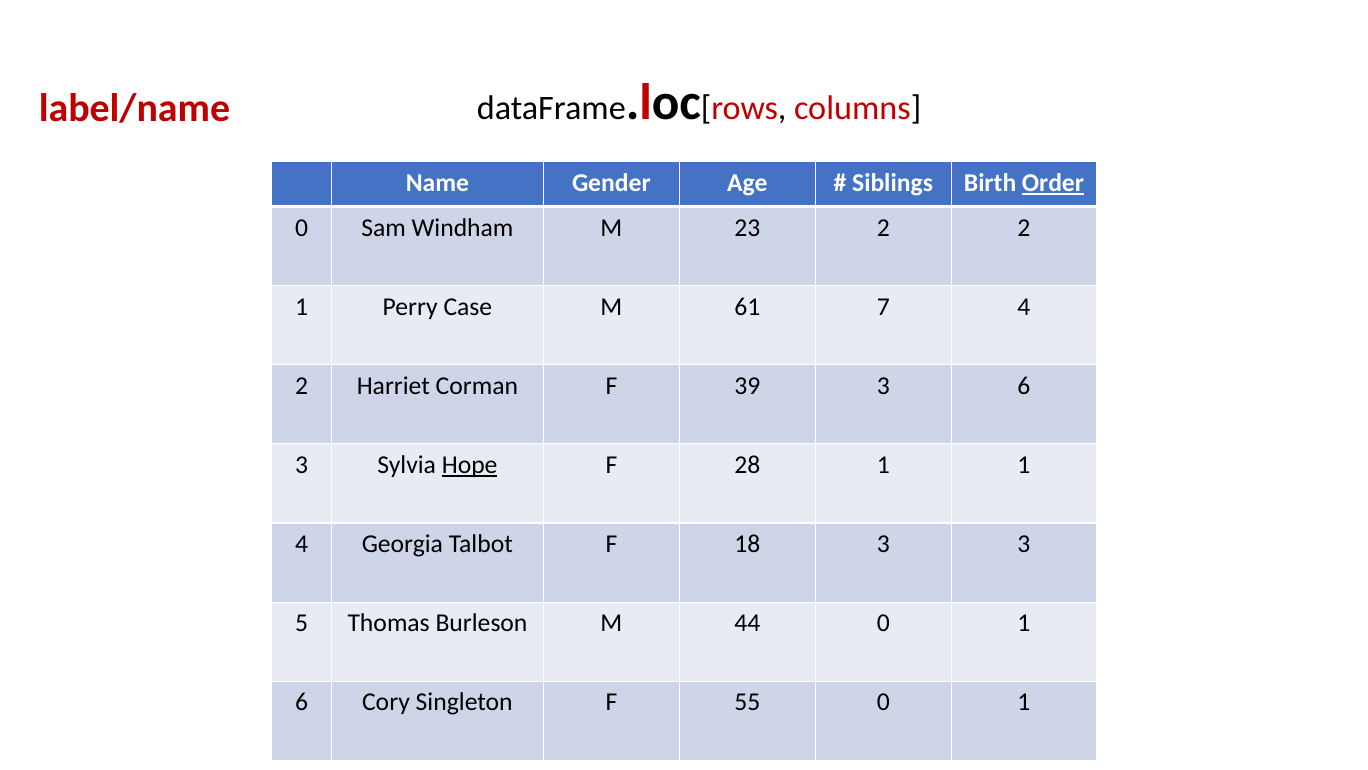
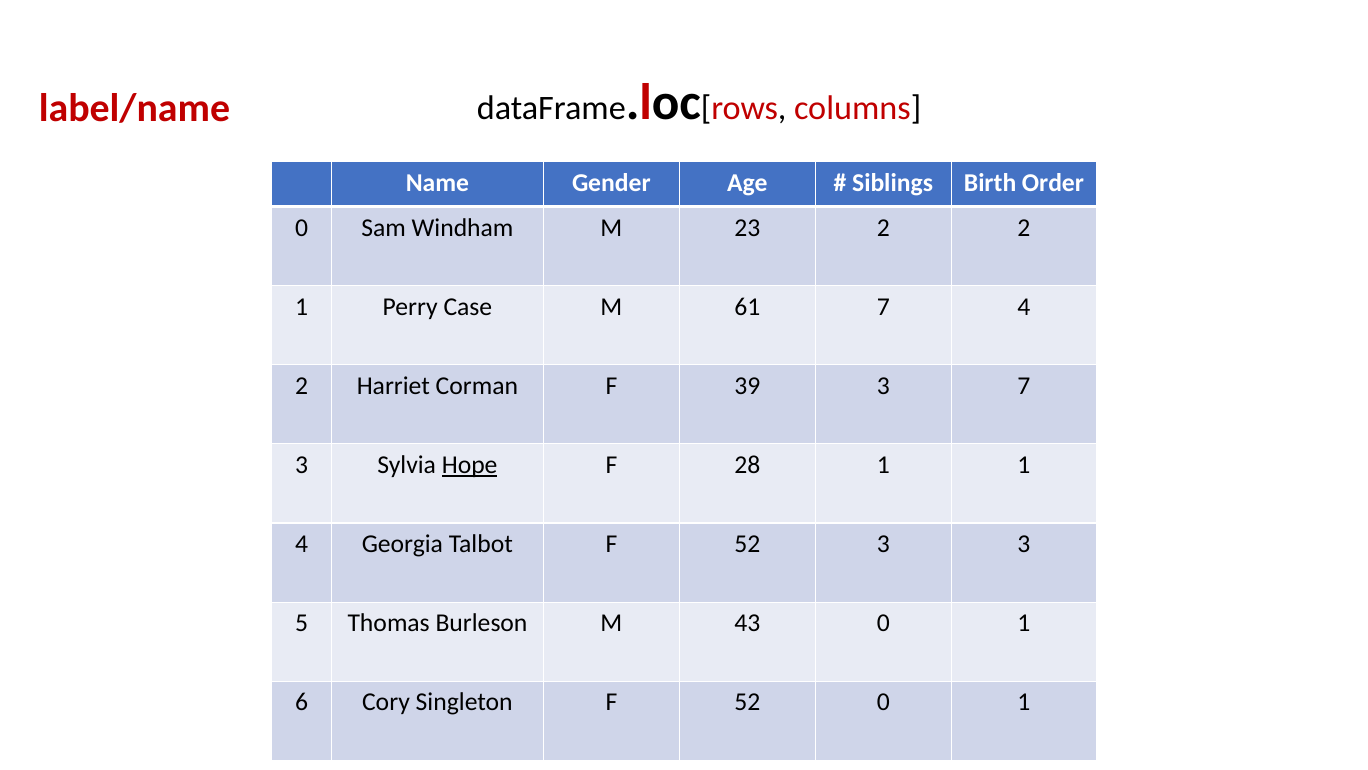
Order underline: present -> none (1053, 183)
3 6: 6 -> 7 (1024, 386)
Talbot F 18: 18 -> 52 (747, 544)
44: 44 -> 43 (747, 623)
Singleton F 55: 55 -> 52 (747, 702)
